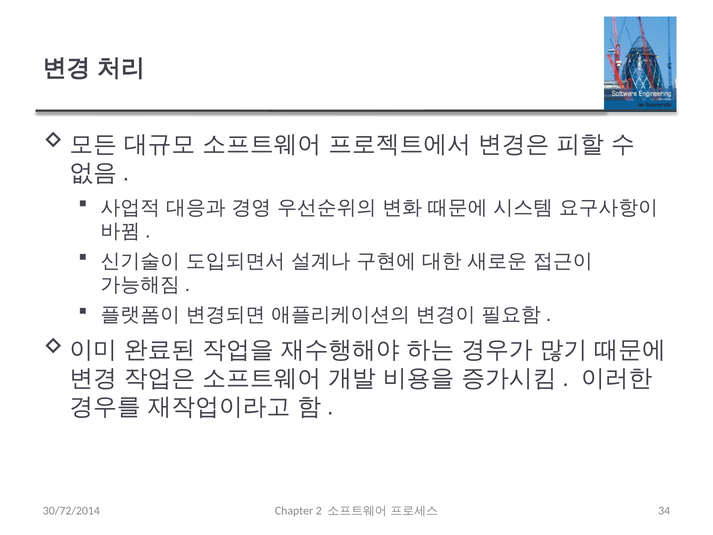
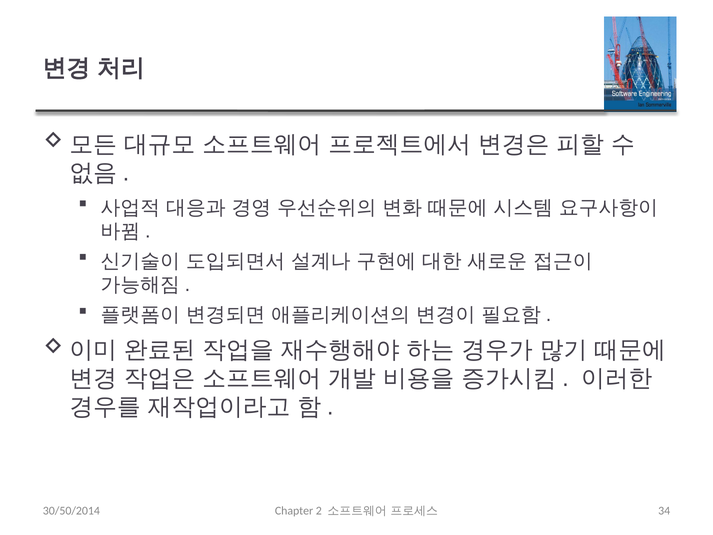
30/72/2014: 30/72/2014 -> 30/50/2014 (71, 511)
